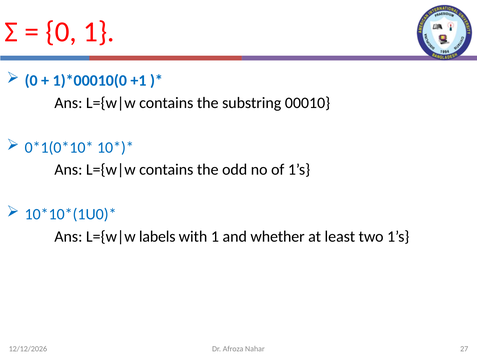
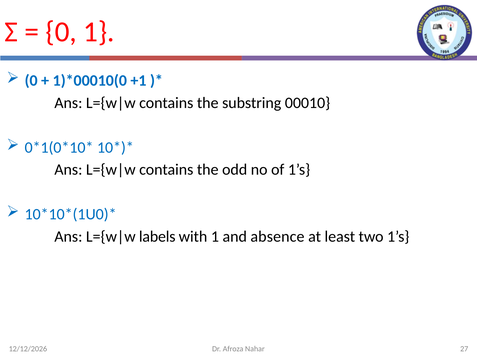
whether: whether -> absence (277, 236)
